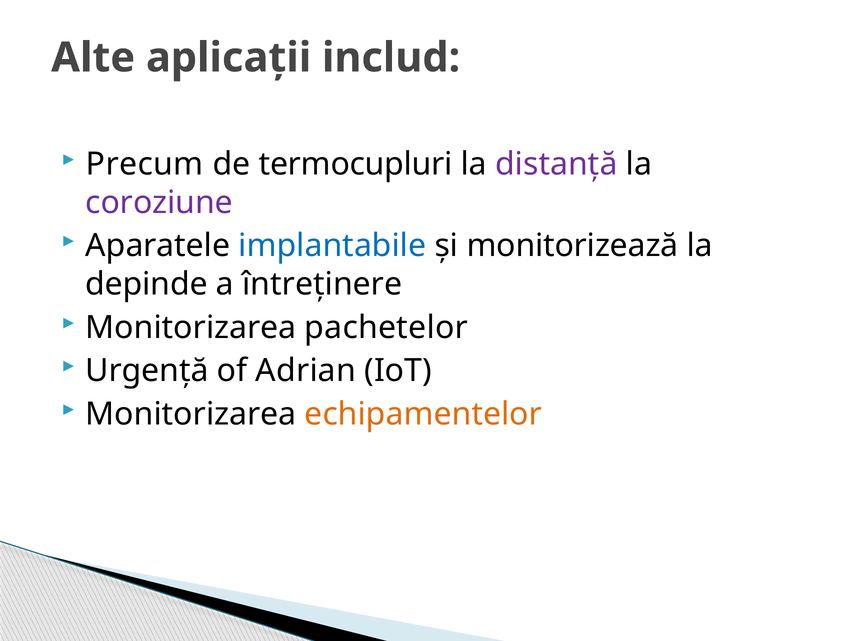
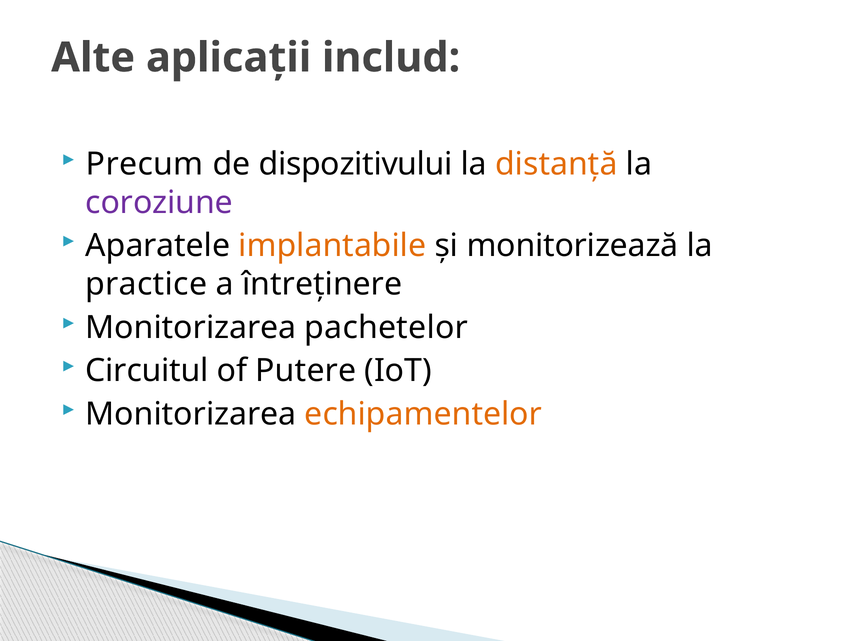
termocupluri: termocupluri -> dispozitivului (356, 164)
distanță colour: purple -> orange (556, 164)
implantabile colour: blue -> orange (332, 246)
depinde: depinde -> practice (146, 284)
Urgență: Urgență -> Circuitul (147, 371)
Adrian: Adrian -> Putere (306, 371)
